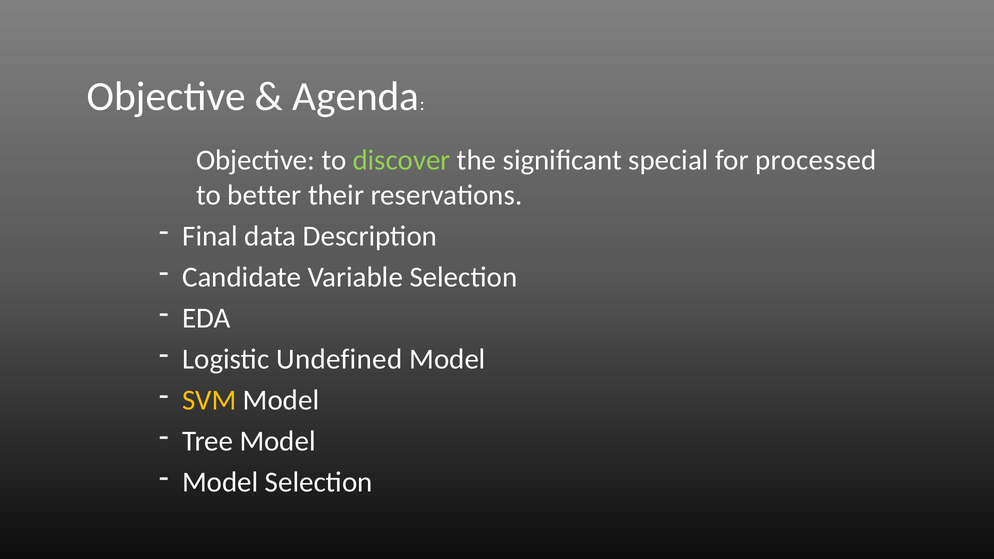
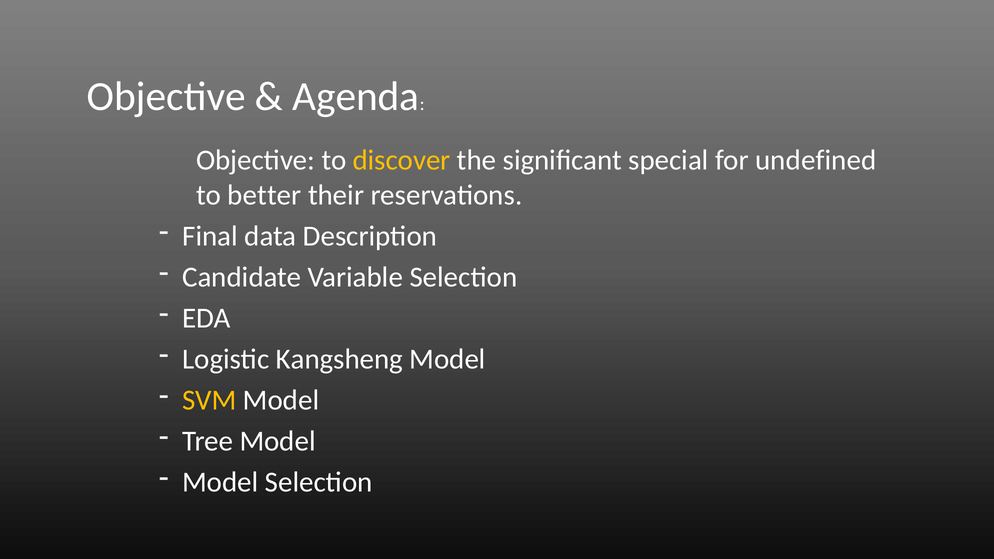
discover colour: light green -> yellow (402, 160)
processed: processed -> undefined (816, 160)
Undefined: Undefined -> Kangsheng (339, 359)
